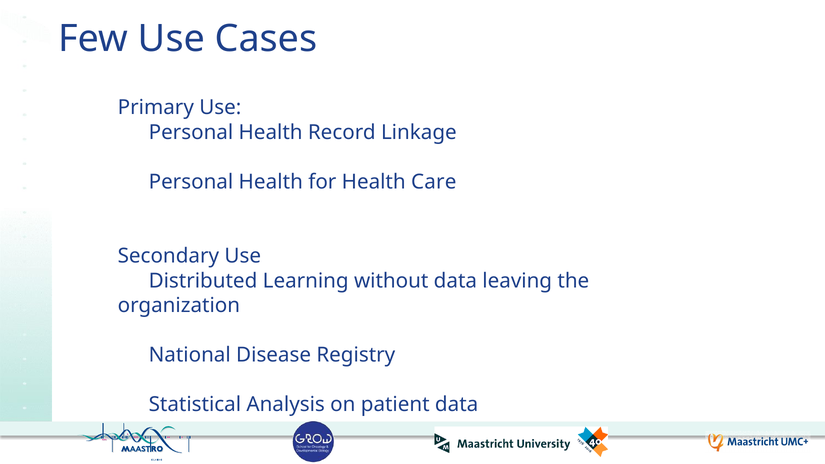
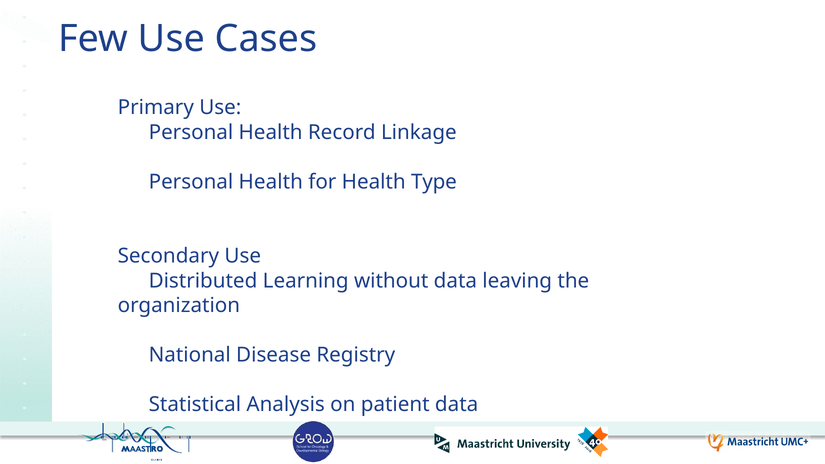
Care: Care -> Type (434, 182)
